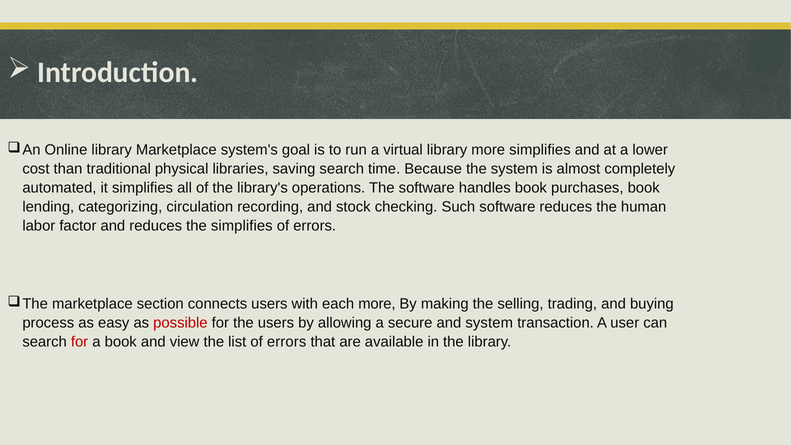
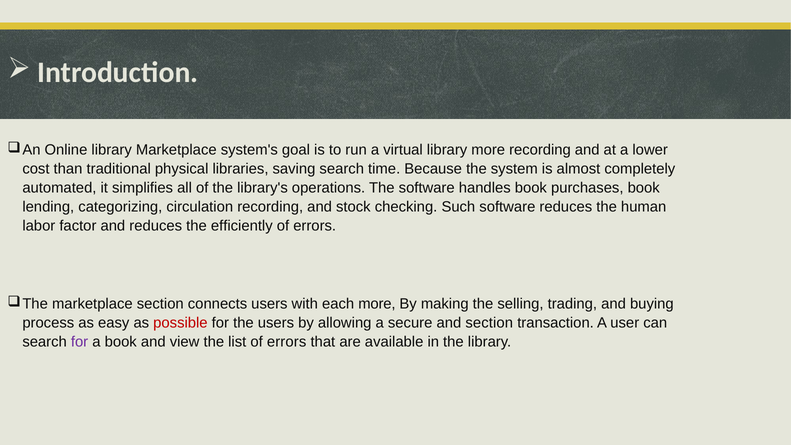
more simplifies: simplifies -> recording (540, 150)
the simplifies: simplifies -> efficiently (242, 226)
and system: system -> section (489, 323)
for colour: red -> purple (80, 342)
